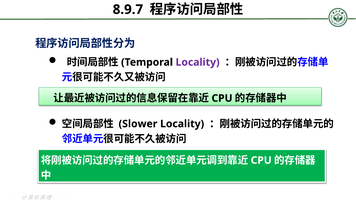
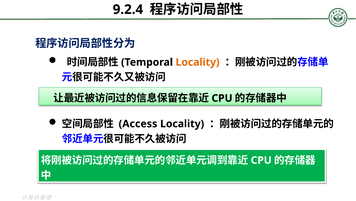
8.9.7: 8.9.7 -> 9.2.4 (128, 9)
Locality colour: purple -> orange (198, 62)
Slower: Slower -> Access (138, 123)
